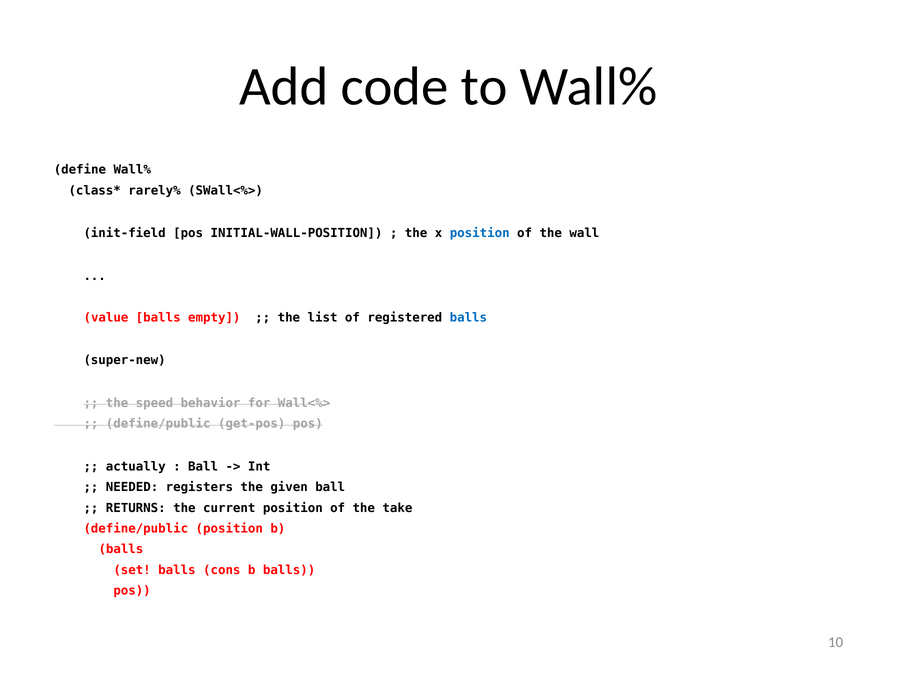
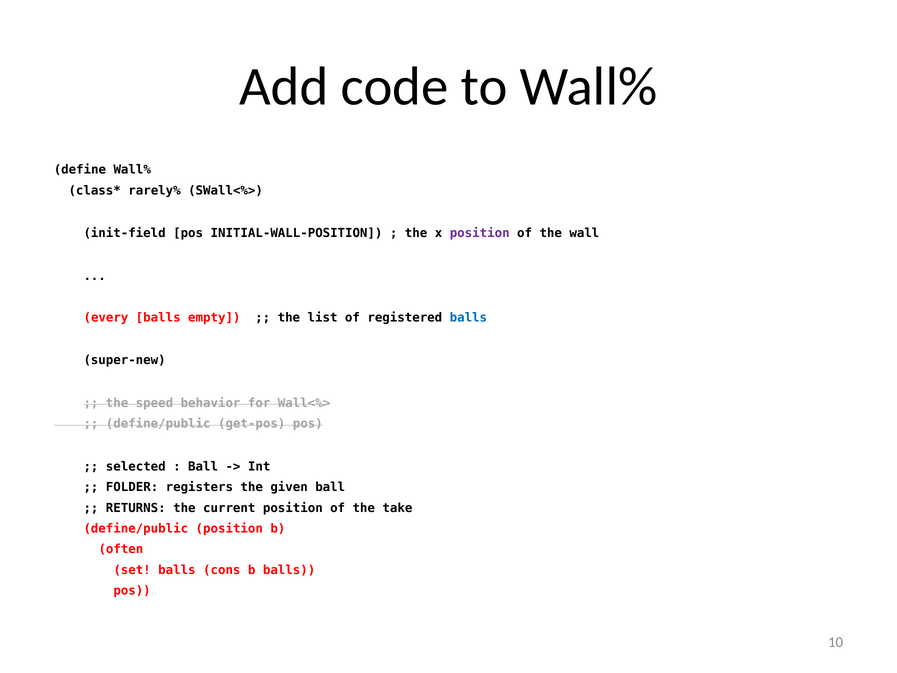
position colour: blue -> purple (480, 233)
value: value -> every (106, 317)
actually: actually -> selected (136, 466)
NEEDED: NEEDED -> FOLDER (132, 487)
balls: balls -> often (121, 549)
